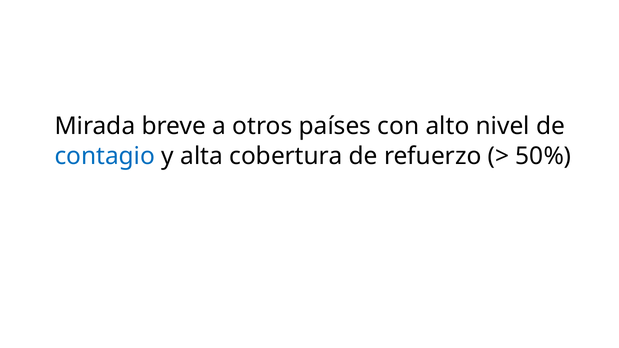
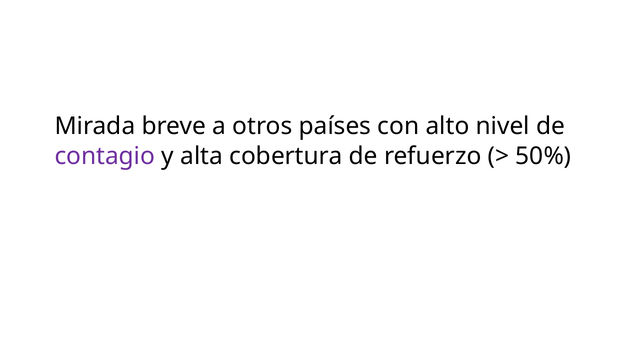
contagio colour: blue -> purple (105, 156)
